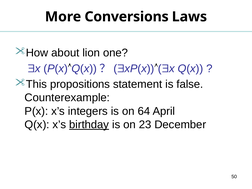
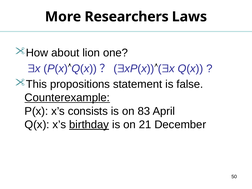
Conversions: Conversions -> Researchers (127, 17)
Counterexample underline: none -> present (67, 98)
integers: integers -> consists (88, 111)
64: 64 -> 83 (144, 111)
23: 23 -> 21 (145, 125)
